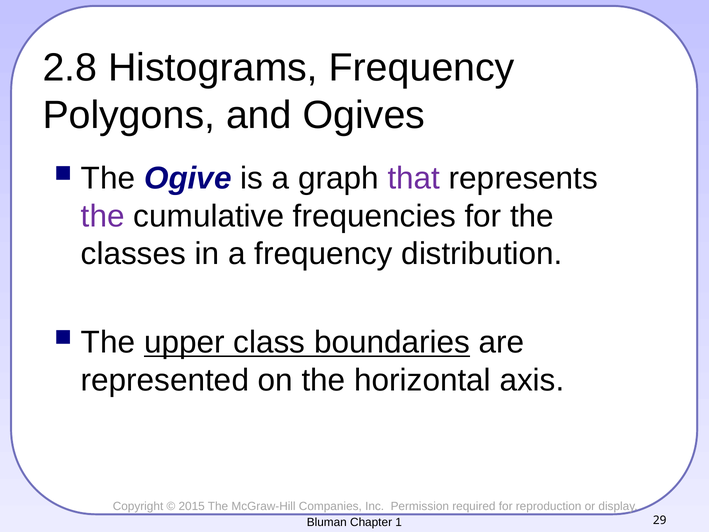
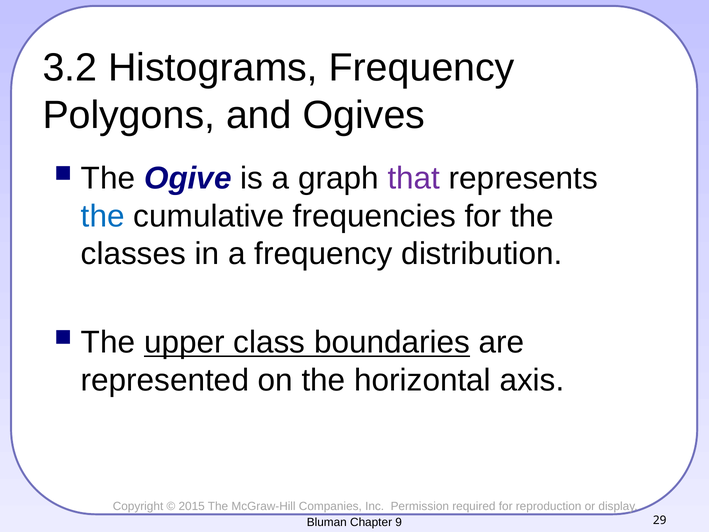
2.8: 2.8 -> 3.2 (70, 68)
the colour: purple -> blue (103, 216)
1: 1 -> 9 (399, 522)
